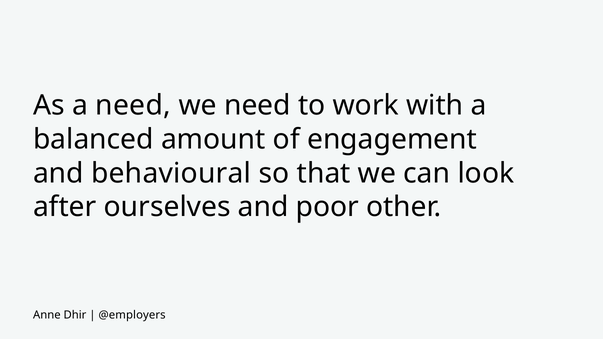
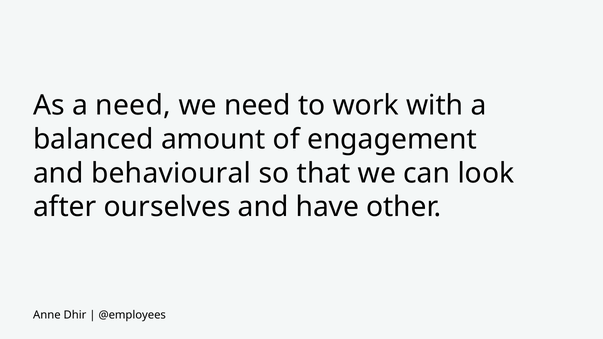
poor: poor -> have (328, 207)
@employers: @employers -> @employees (132, 315)
